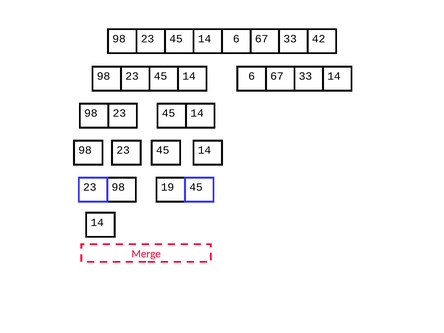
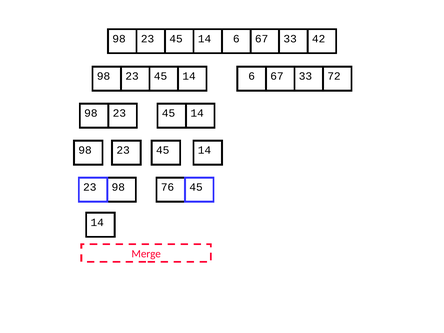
98 14: 14 -> 72 (334, 76)
19: 19 -> 76 (167, 187)
